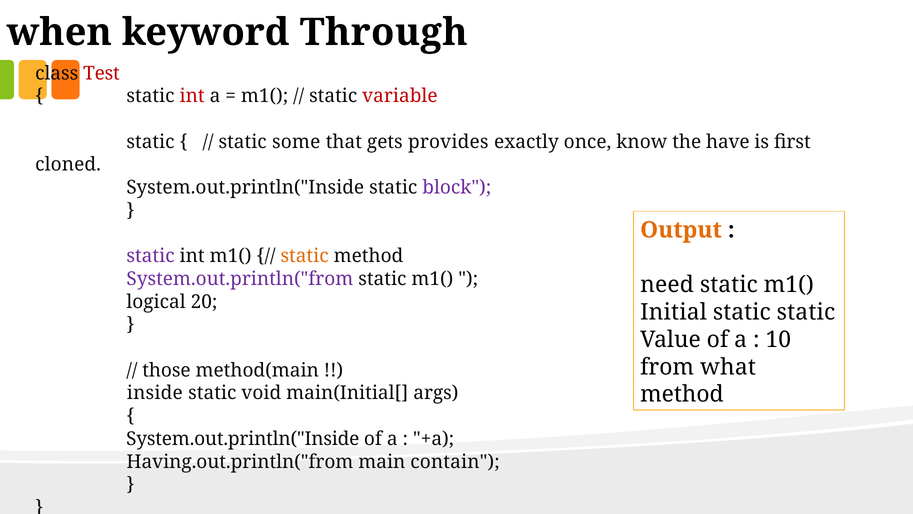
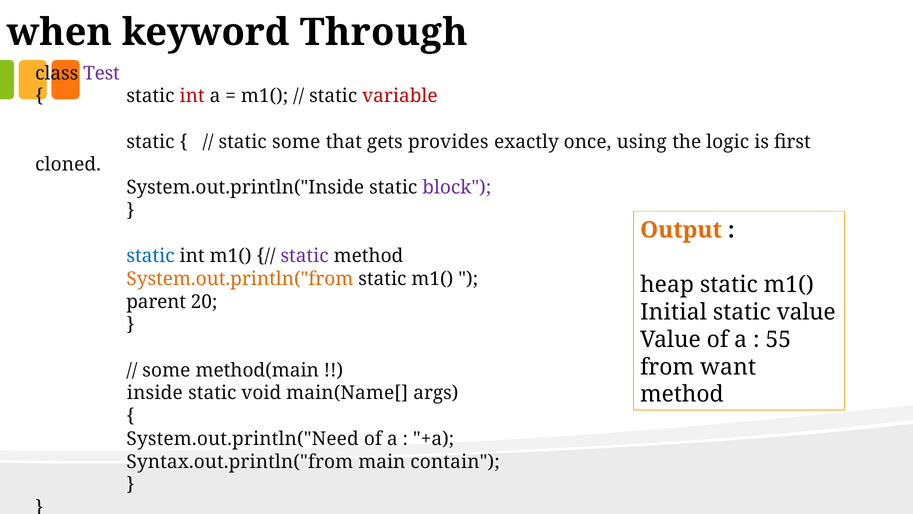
Test colour: red -> purple (101, 73)
know: know -> using (642, 142)
have: have -> logic (728, 142)
static colour: purple -> blue (151, 256)
static colour: orange -> purple (305, 256)
System.out.println("from colour: purple -> orange (240, 279)
need: need -> heap (667, 285)
logical: logical -> parent (156, 302)
static static: static -> value (806, 312)
10: 10 -> 55 (778, 339)
what: what -> want (728, 367)
those: those -> some (166, 370)
main(Initial[: main(Initial[ -> main(Name[ (347, 393)
System.out.println("Inside: System.out.println("Inside -> System.out.println("Need (243, 439)
Having.out.println("from: Having.out.println("from -> Syntax.out.println("from (240, 461)
